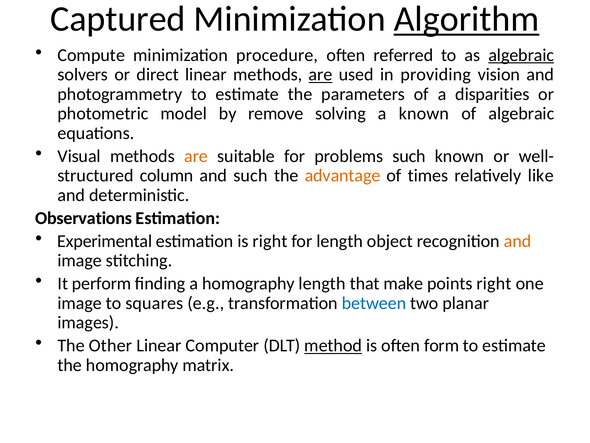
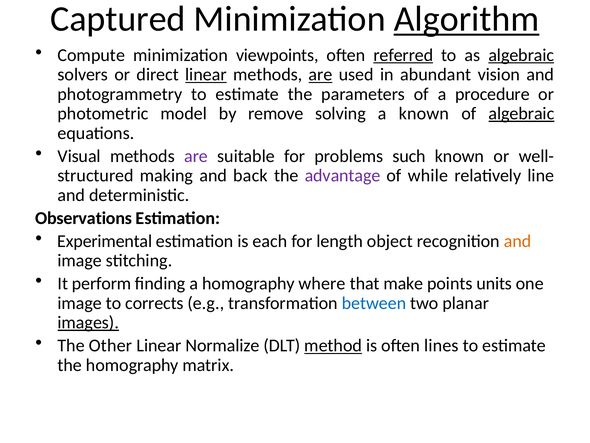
procedure: procedure -> viewpoints (277, 55)
referred underline: none -> present (403, 55)
linear underline: none -> present (206, 75)
providing: providing -> abundant (436, 75)
disparities: disparities -> procedure (492, 94)
algebraic underline: none -> present (521, 113)
are colour: orange -> purple (196, 156)
column: column -> making (166, 175)
and such: such -> back (250, 175)
advantage colour: orange -> purple (343, 175)
times: times -> while (428, 175)
like: like -> line (541, 175)
is right: right -> each (270, 241)
homography length: length -> where (322, 283)
points right: right -> units (494, 283)
squares: squares -> corrects (154, 303)
images underline: none -> present (88, 322)
Computer: Computer -> Normalize (222, 345)
form: form -> lines (441, 345)
